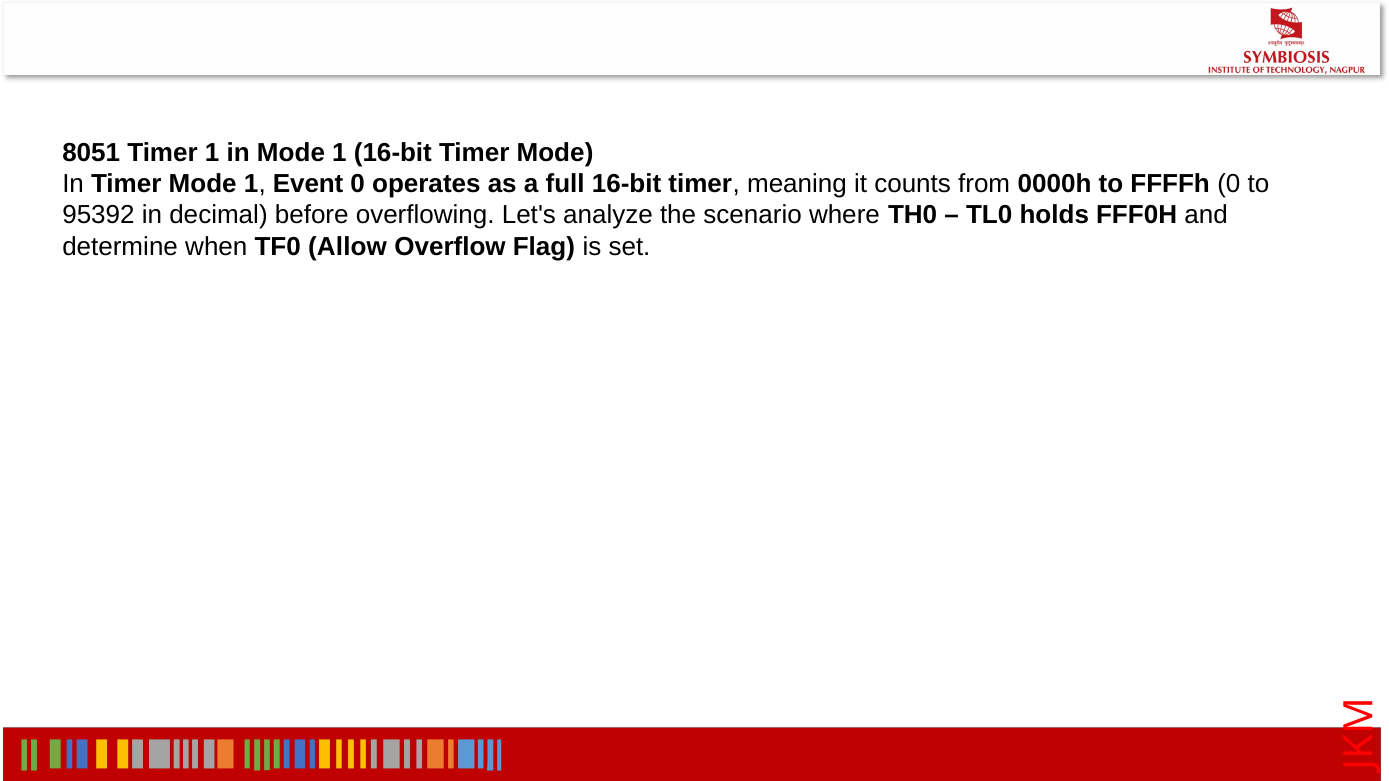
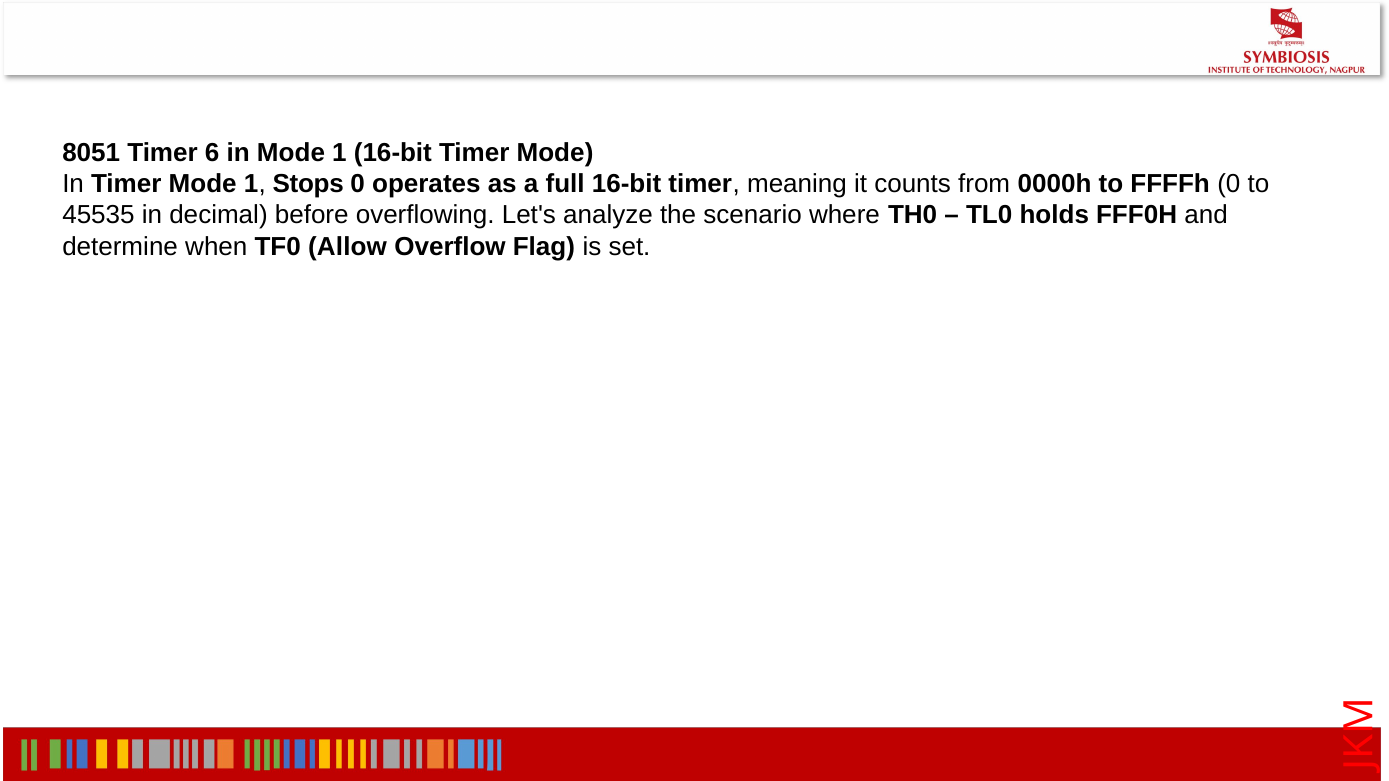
Timer 1: 1 -> 6 (212, 153)
Event: Event -> Stops (308, 184)
95392: 95392 -> 45535 (98, 215)
